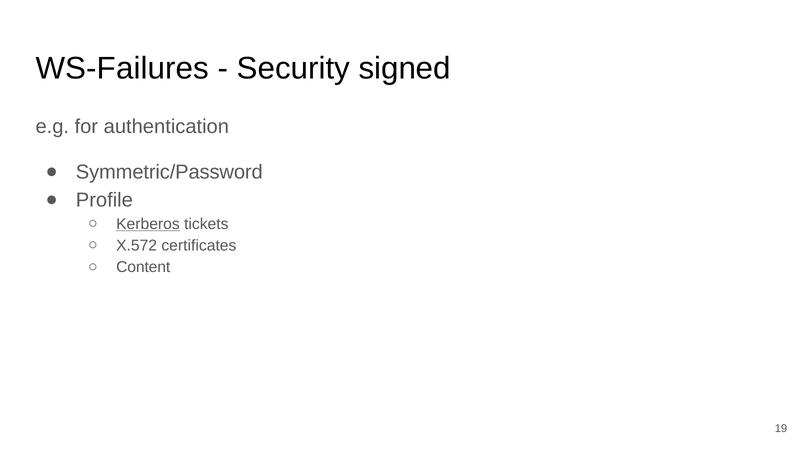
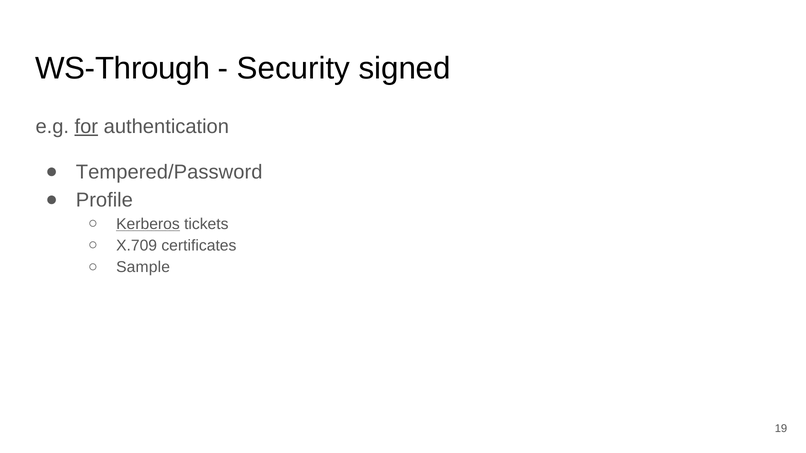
WS-Failures: WS-Failures -> WS-Through (123, 68)
for underline: none -> present (86, 127)
Symmetric/Password: Symmetric/Password -> Tempered/Password (169, 172)
X.572: X.572 -> X.709 (137, 246)
Content: Content -> Sample (143, 267)
